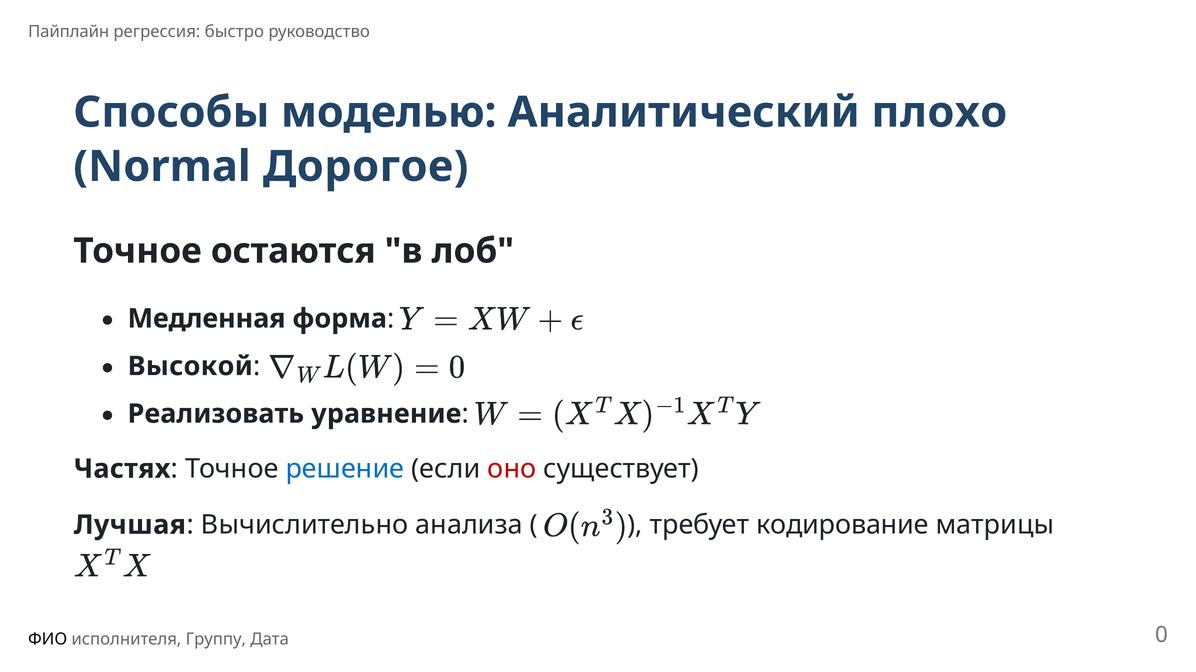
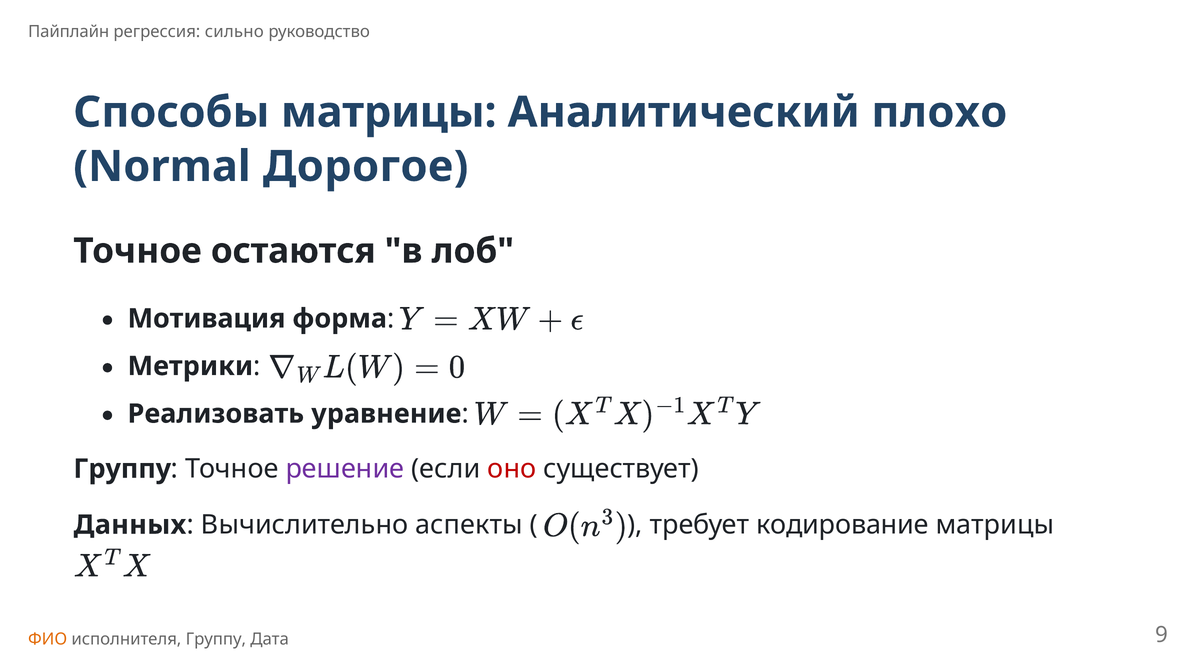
быстро: быстро -> сильно (234, 32)
Способы моделью: моделью -> матрицы (389, 113)
Медленная: Медленная -> Мотивация (206, 319)
Высокой: Высокой -> Метрики (190, 367)
Частях: Частях -> Группу (122, 469)
решение colour: blue -> purple (345, 469)
Лучшая: Лучшая -> Данных (130, 525)
анализа: анализа -> аспекты (469, 525)
ФИО colour: black -> orange (48, 640)
0: 0 -> 9 (1162, 636)
